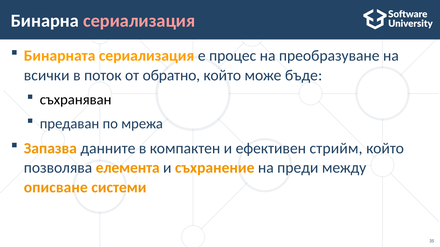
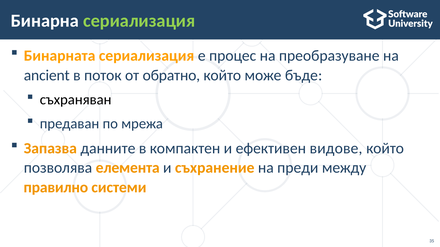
сериализация colour: pink -> light green (139, 21)
всички: всички -> ancient (47, 75)
стрийм: стрийм -> видове (336, 149)
описване: описване -> правилно (56, 188)
